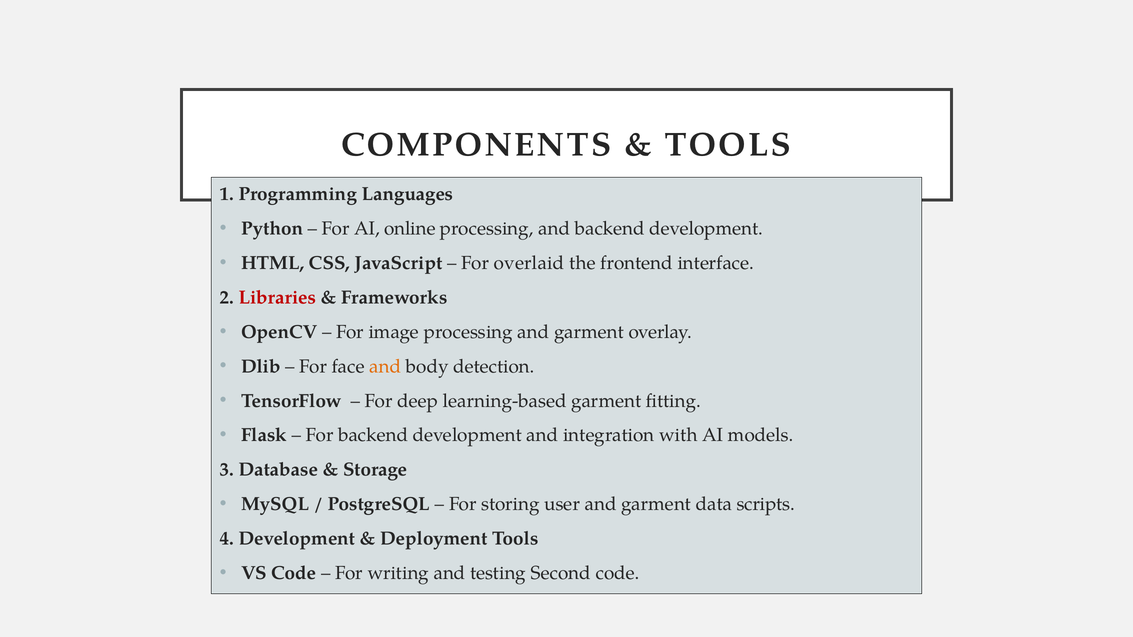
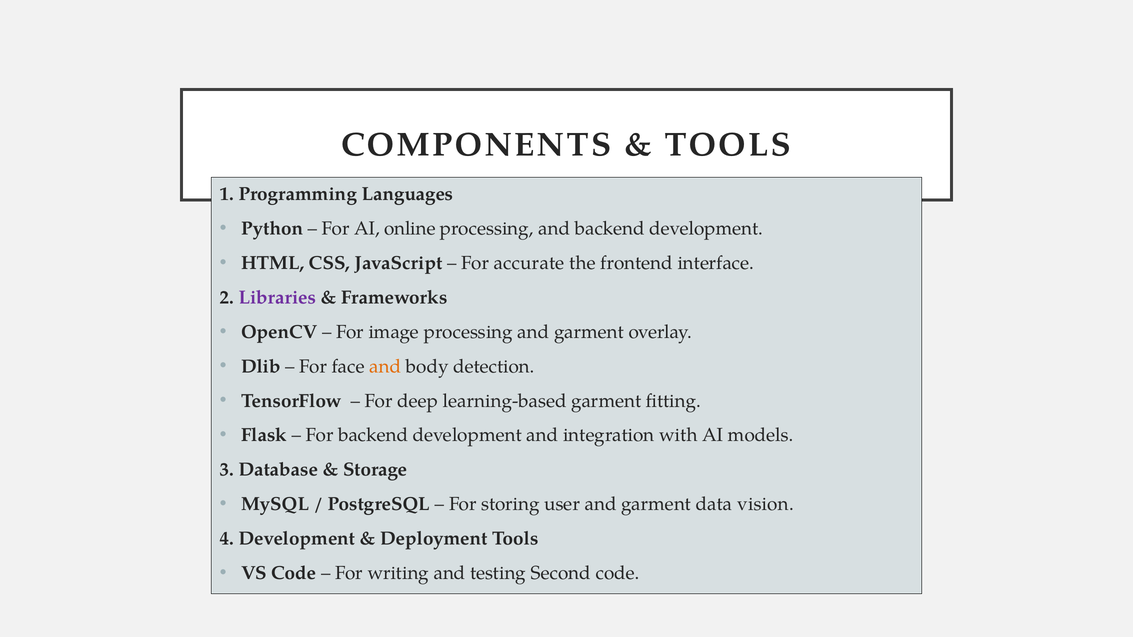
overlaid: overlaid -> accurate (529, 263)
Libraries colour: red -> purple (277, 298)
scripts: scripts -> vision (766, 504)
